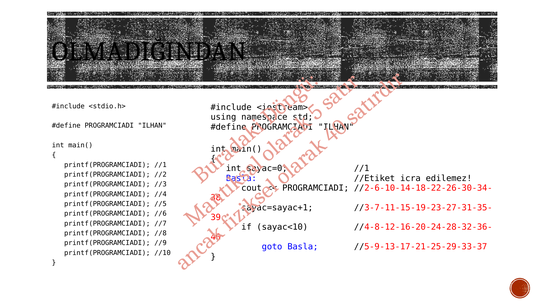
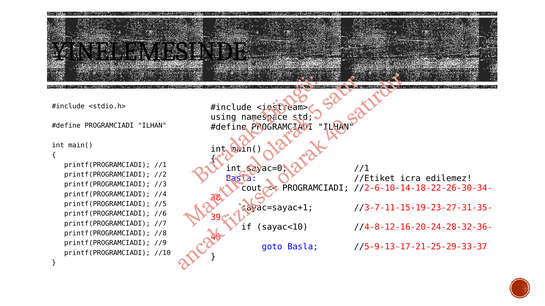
OLMADIĞINDAN: OLMADIĞINDAN -> YINELEMESINDE (150, 52)
